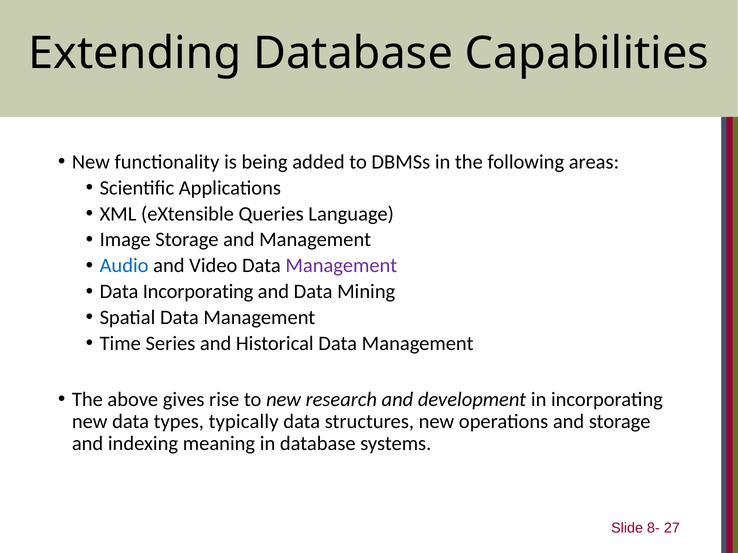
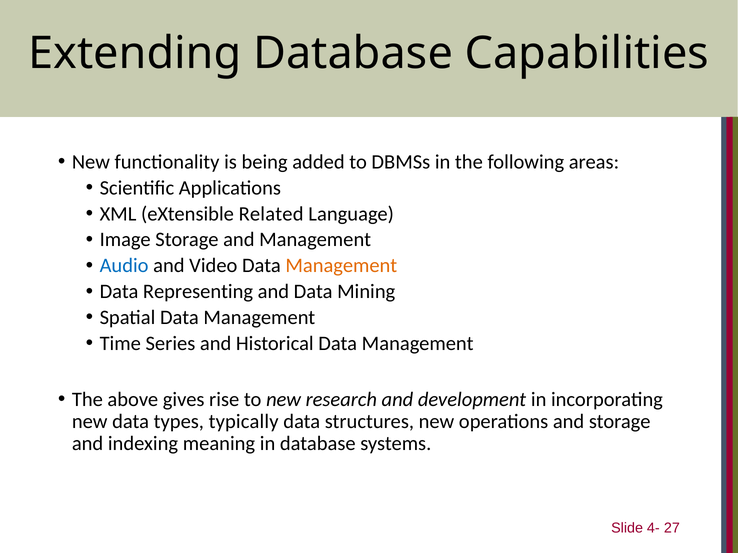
Queries: Queries -> Related (271, 214)
Management colour: purple -> orange (341, 266)
Data Incorporating: Incorporating -> Representing (198, 292)
8-: 8- -> 4- (653, 529)
